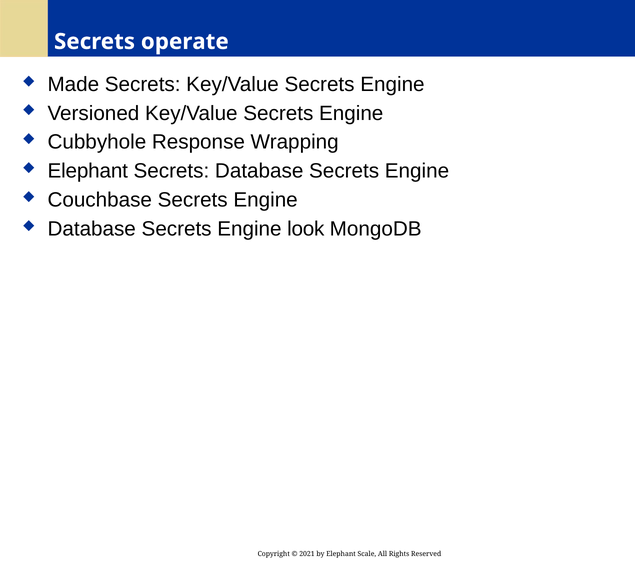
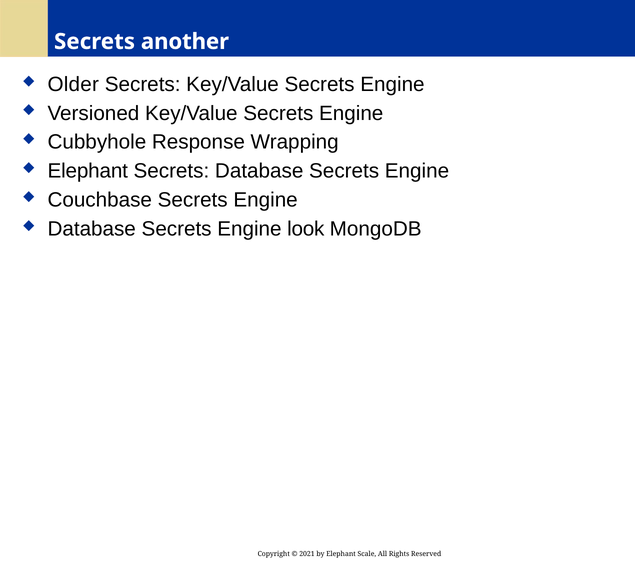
operate: operate -> another (185, 42)
Made: Made -> Older (73, 84)
